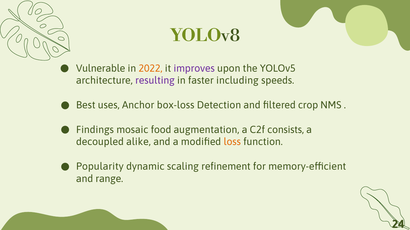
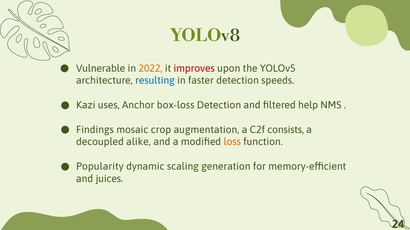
improves colour: purple -> red (194, 68)
resulting colour: purple -> blue (155, 81)
faster including: including -> detection (238, 81)
Best: Best -> Kazi (86, 105)
crop: crop -> help (308, 105)
food: food -> crop (161, 130)
refinement: refinement -> generation (226, 167)
range: range -> juices (109, 179)
